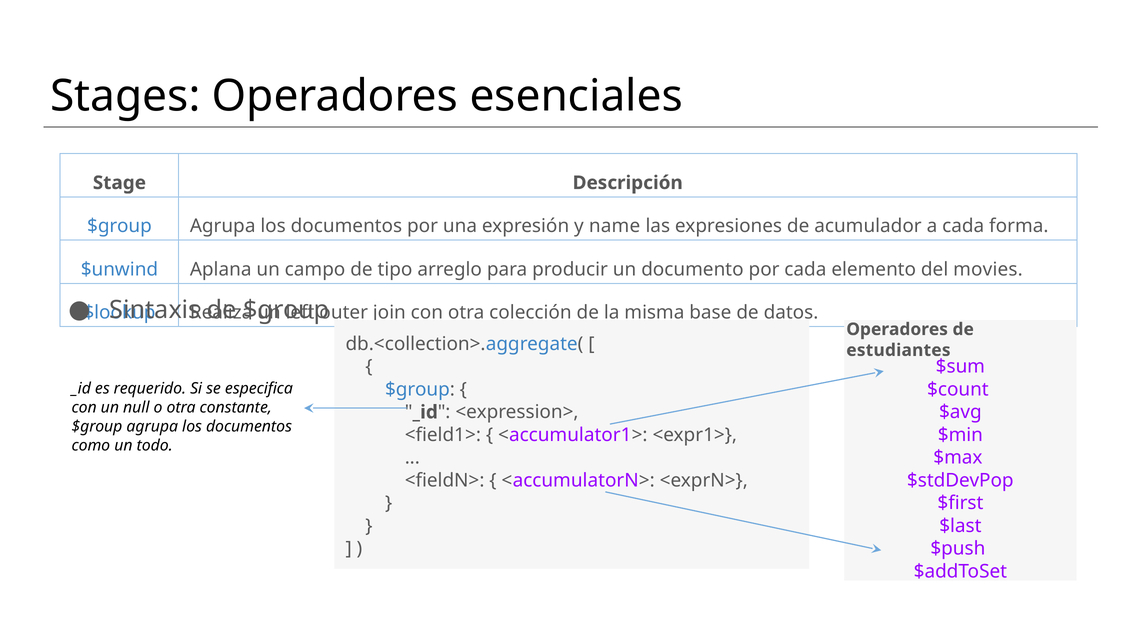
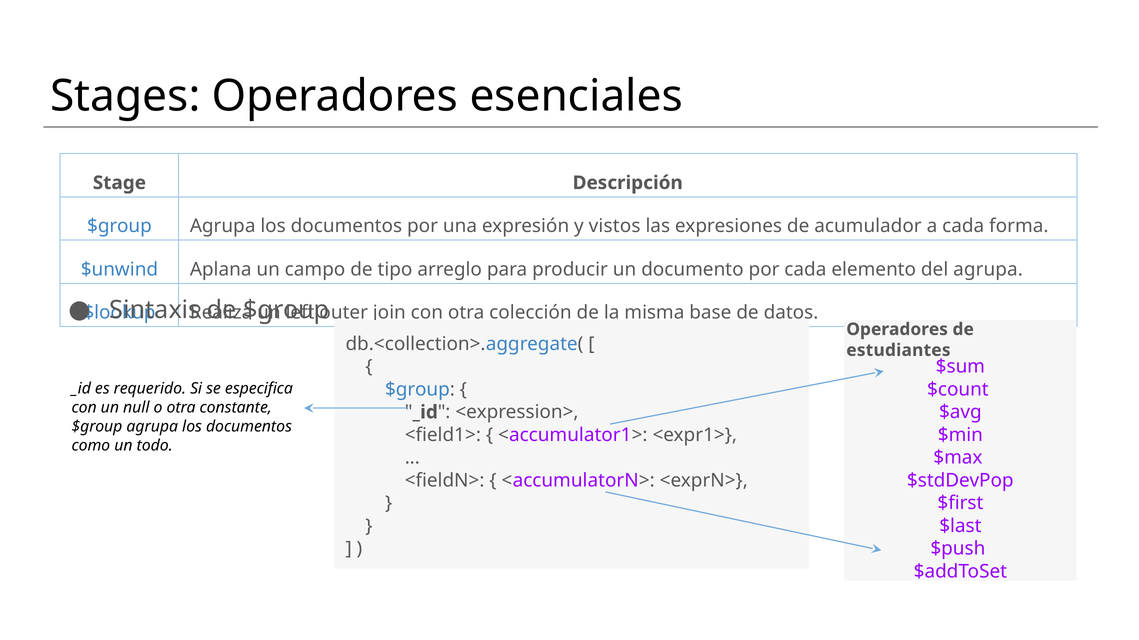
name: name -> vistos (615, 226)
del movies: movies -> agrupa (988, 270)
